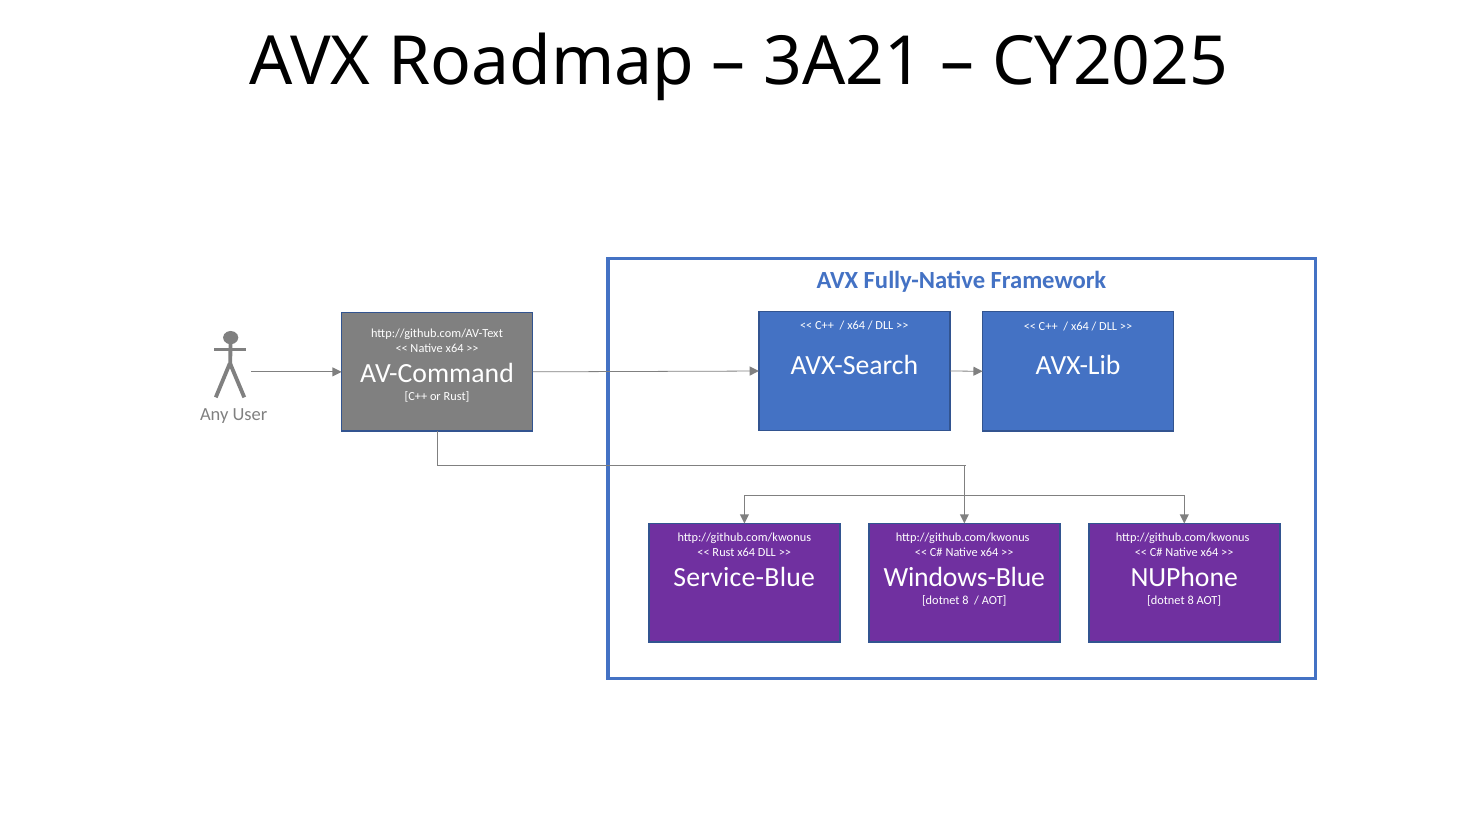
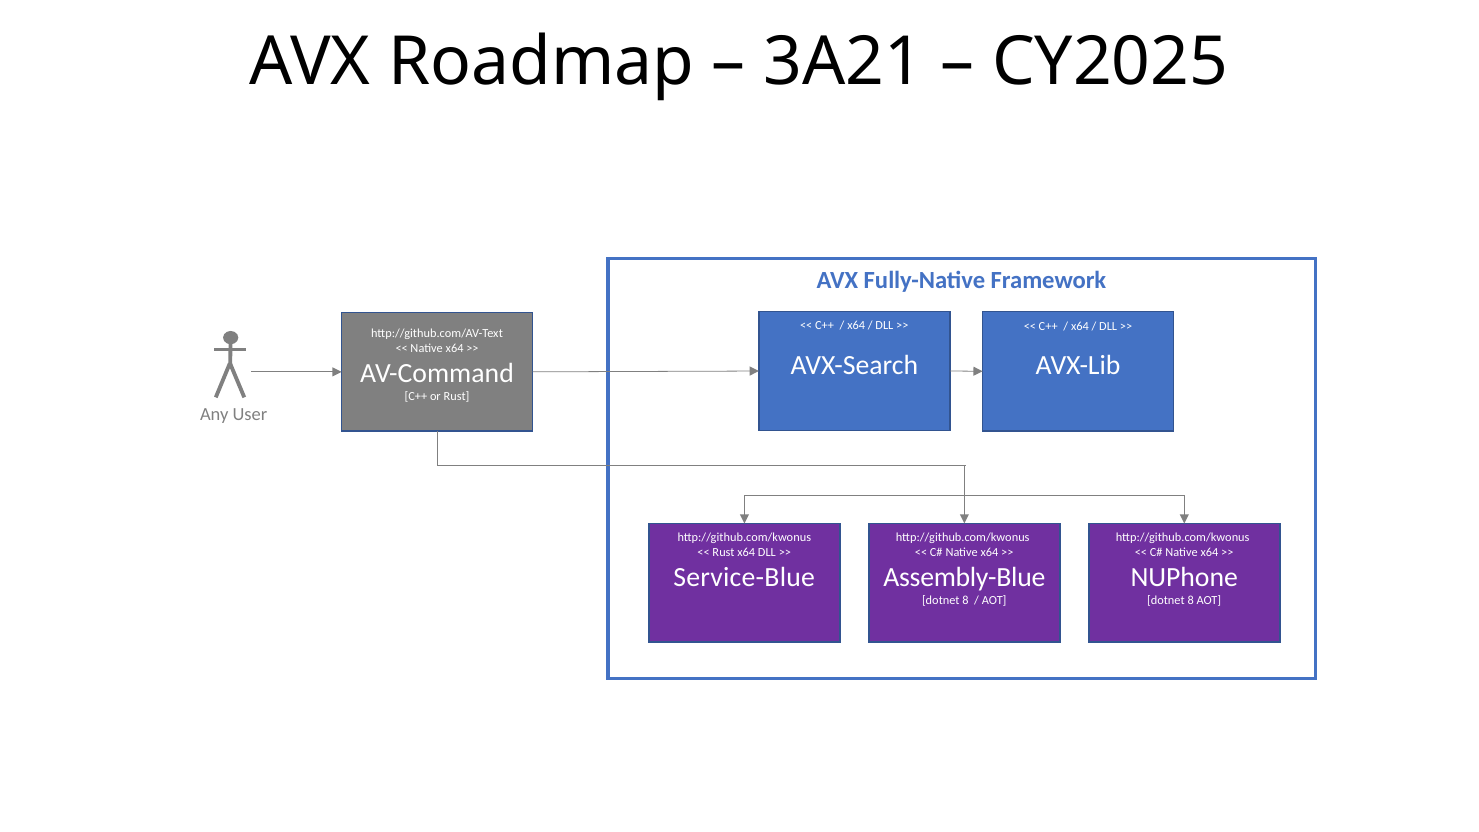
Windows-Blue: Windows-Blue -> Assembly-Blue (964, 577)
